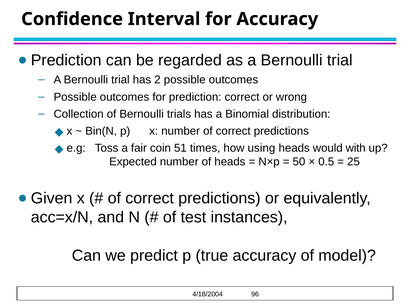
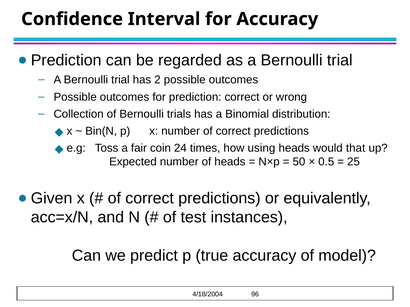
51: 51 -> 24 (180, 148)
with: with -> that (356, 148)
